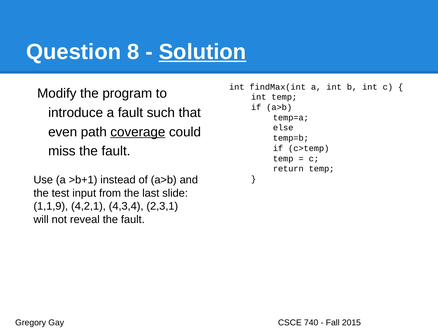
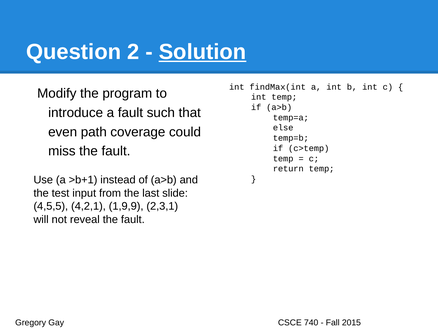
8: 8 -> 2 (133, 52)
coverage underline: present -> none (138, 132)
1,1,9: 1,1,9 -> 4,5,5 (51, 206)
4,3,4: 4,3,4 -> 1,9,9 (126, 206)
